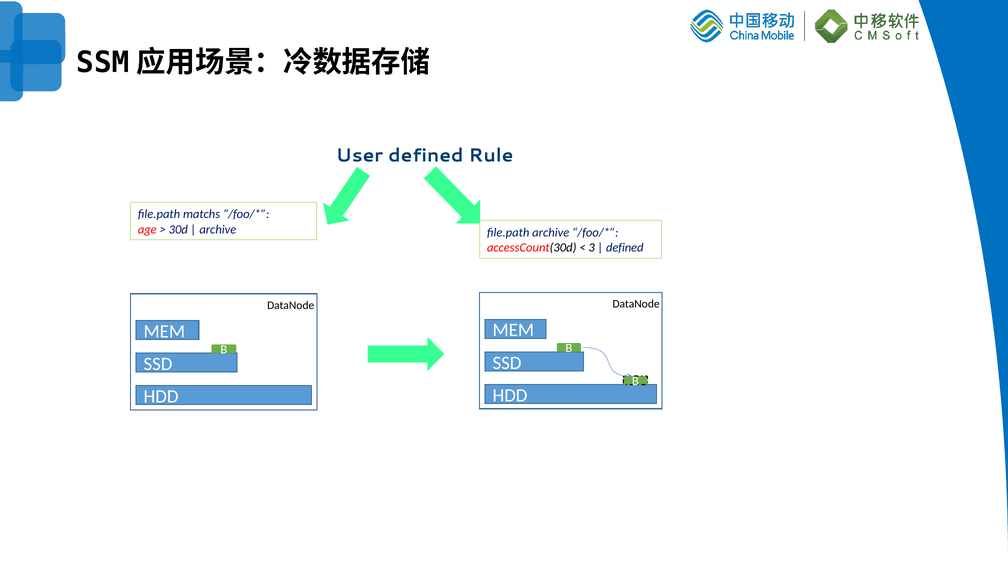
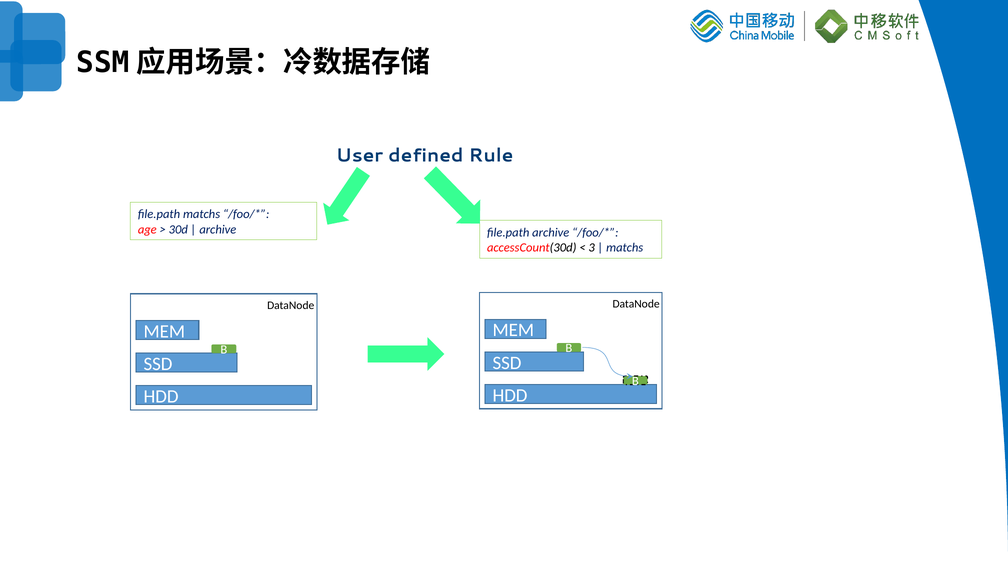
defined: defined -> matchs (625, 248)
